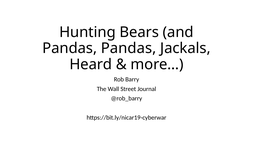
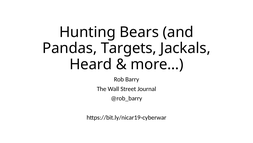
Pandas Pandas: Pandas -> Targets (129, 48)
